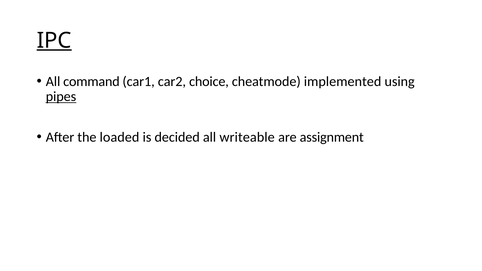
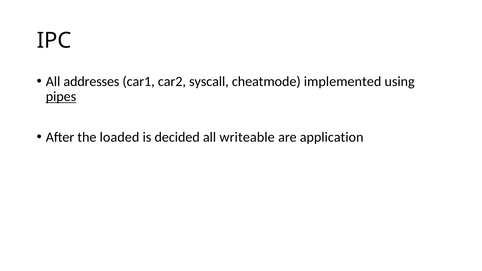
IPC underline: present -> none (54, 40)
command: command -> addresses (91, 81)
choice: choice -> syscall (209, 81)
assignment: assignment -> application (332, 137)
